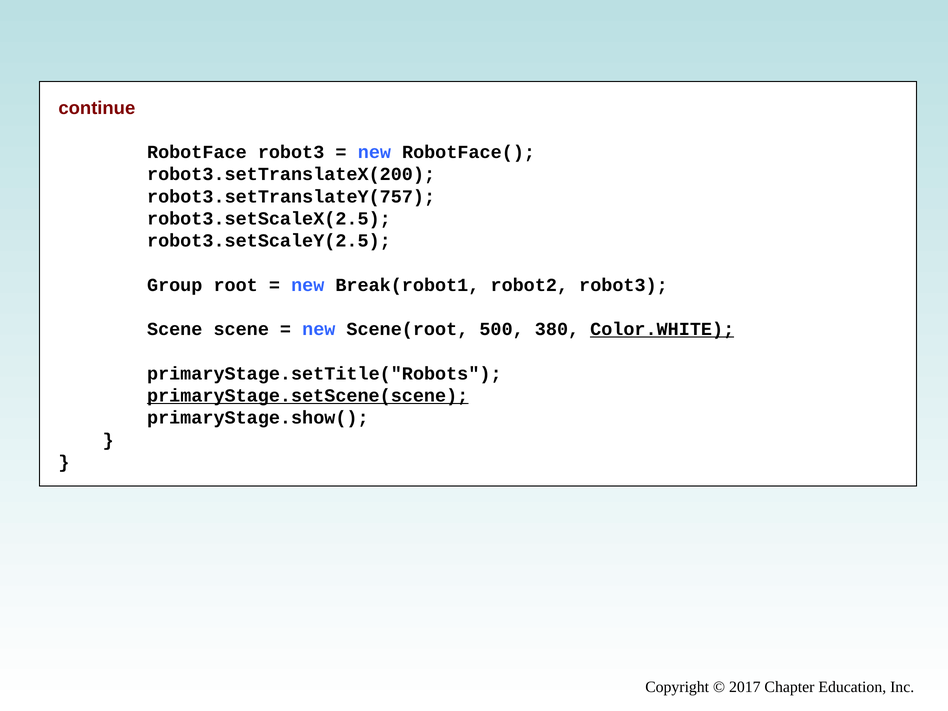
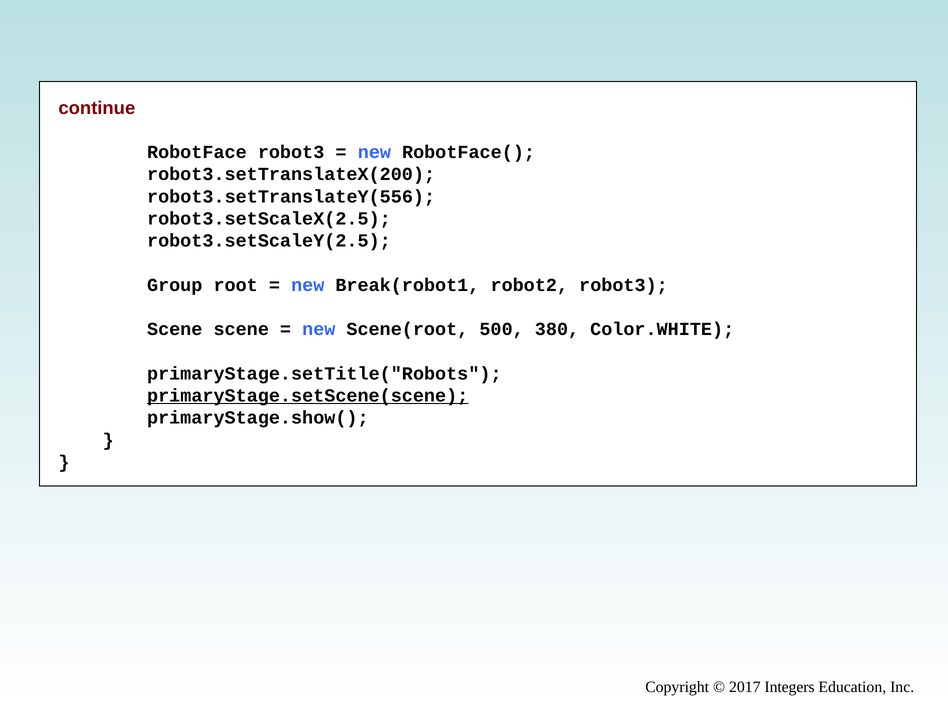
robot3.setTranslateY(757: robot3.setTranslateY(757 -> robot3.setTranslateY(556 (291, 196)
Color.WHITE underline: present -> none (662, 329)
Chapter: Chapter -> Integers (790, 687)
